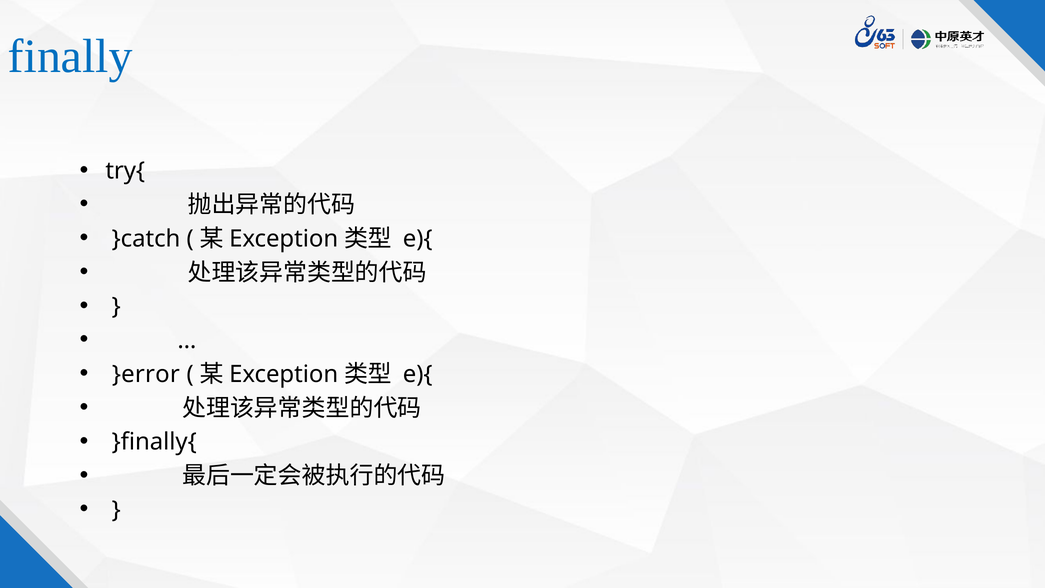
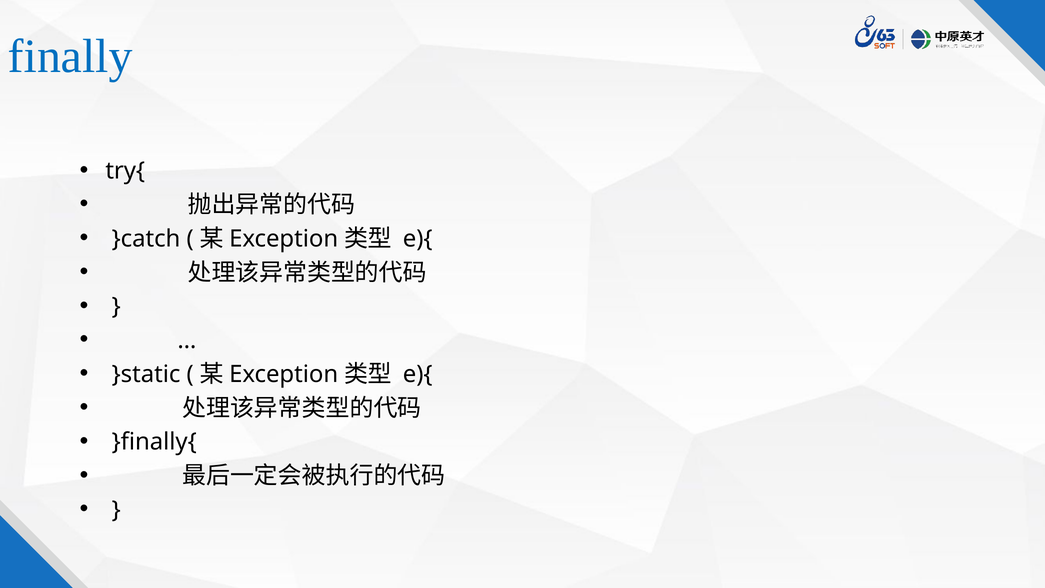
}error: }error -> }static (146, 374)
